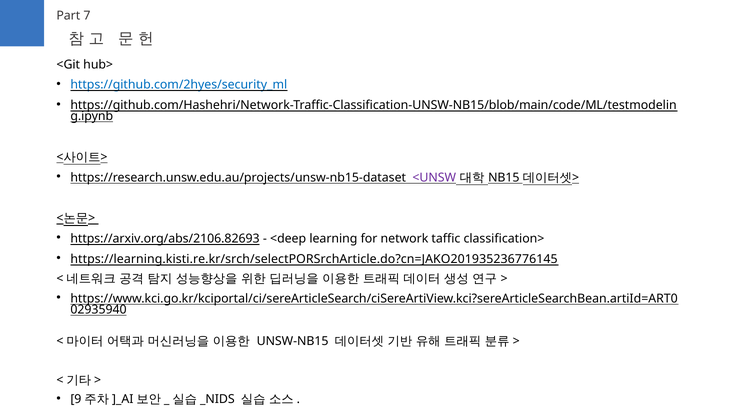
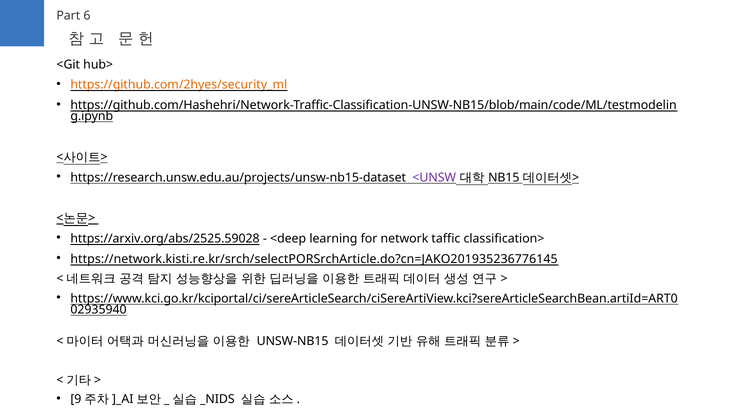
7: 7 -> 6 (87, 16)
https://github.com/2hyes/security_ml colour: blue -> orange (179, 85)
https://arxiv.org/abs/2106.82693: https://arxiv.org/abs/2106.82693 -> https://arxiv.org/abs/2525.59028 (165, 239)
https://learning.kisti.re.kr/srch/selectPORSrchArticle.do?cn=JAKO201935236776145: https://learning.kisti.re.kr/srch/selectPORSrchArticle.do?cn=JAKO201935236776145 -> https://network.kisti.re.kr/srch/selectPORSrchArticle.do?cn=JAKO201935236776145 (314, 259)
